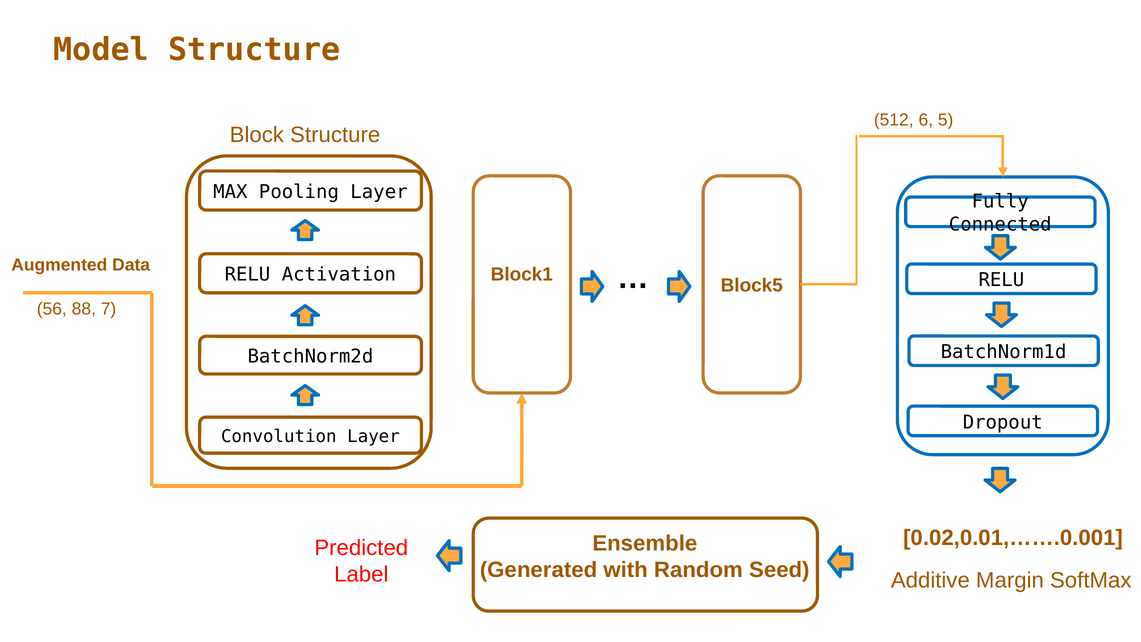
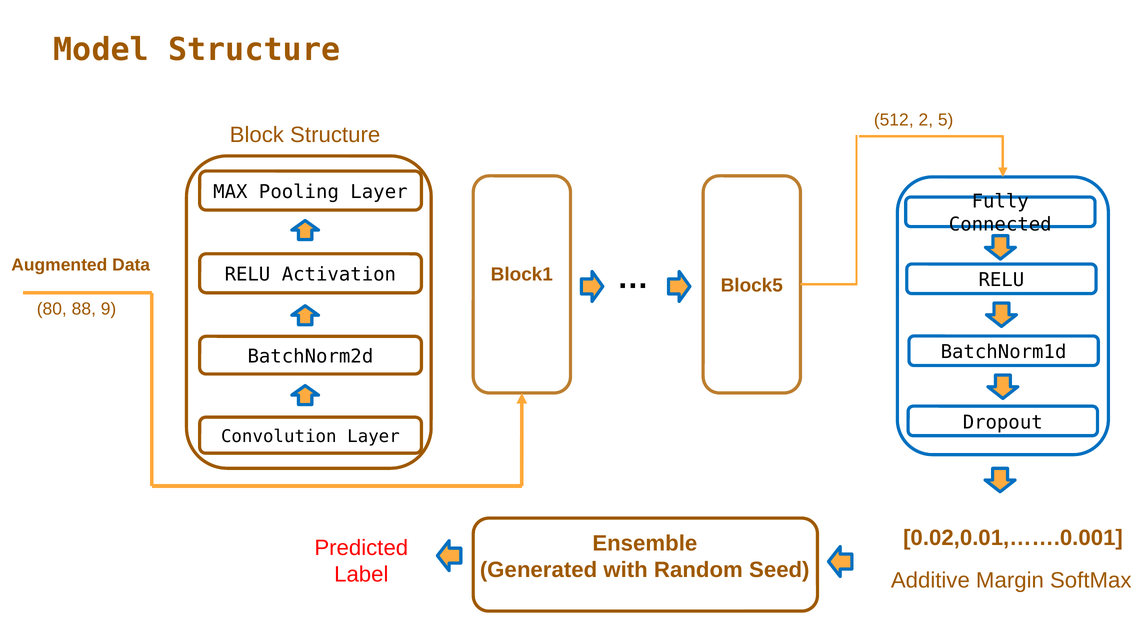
6: 6 -> 2 (926, 120)
56: 56 -> 80 (52, 309)
7: 7 -> 9 (109, 309)
